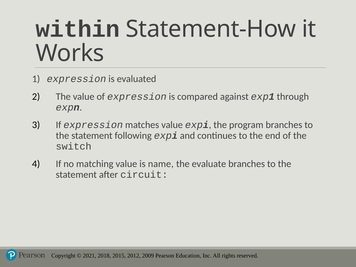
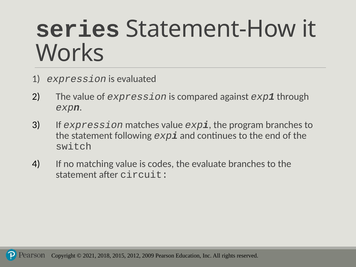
within: within -> series (78, 29)
name: name -> codes (161, 164)
